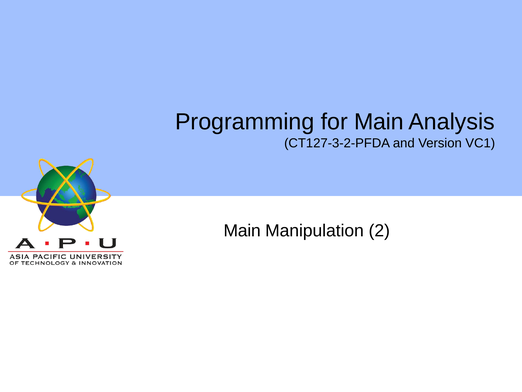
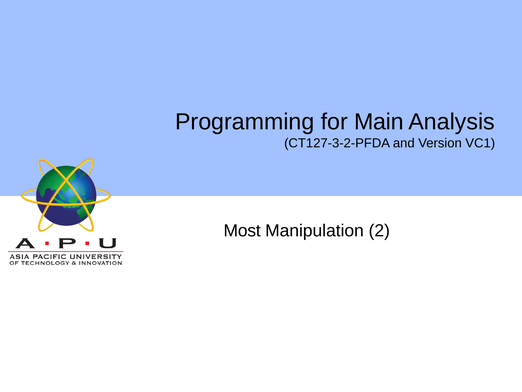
Main: Main -> Most (242, 230)
